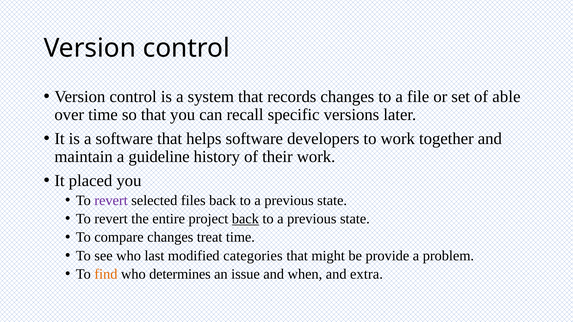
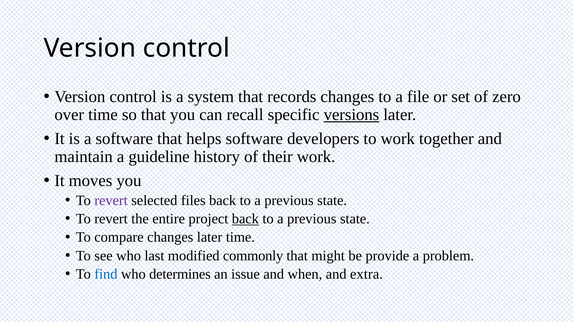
able: able -> zero (507, 97)
versions underline: none -> present (351, 115)
placed: placed -> moves (91, 181)
changes treat: treat -> later (210, 238)
categories: categories -> commonly (253, 256)
find colour: orange -> blue (106, 274)
